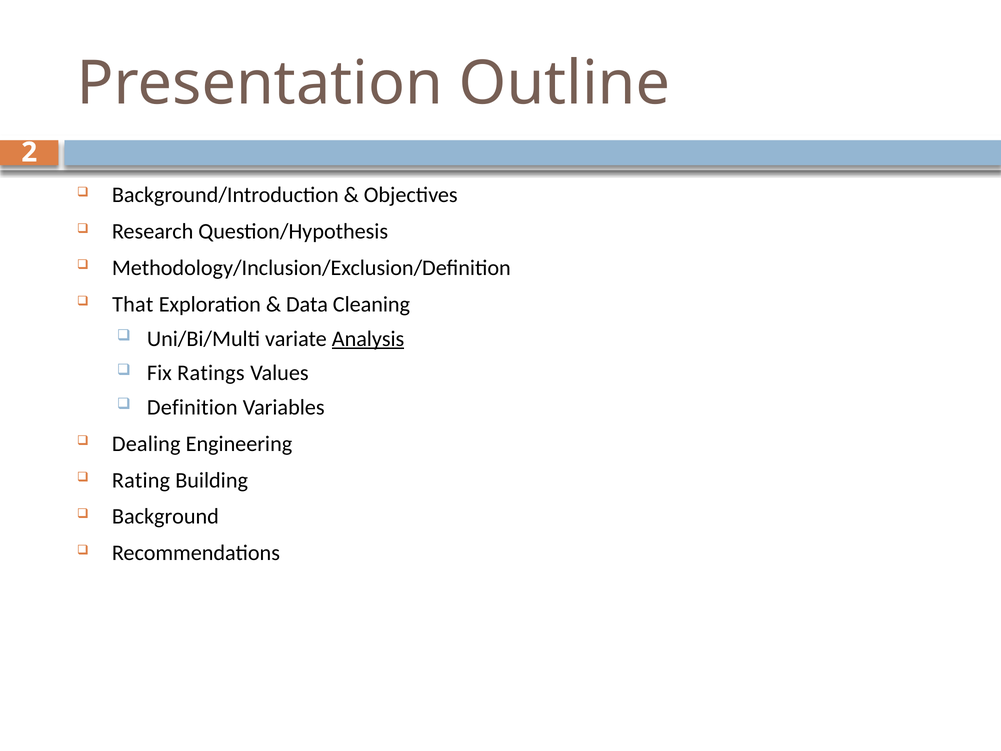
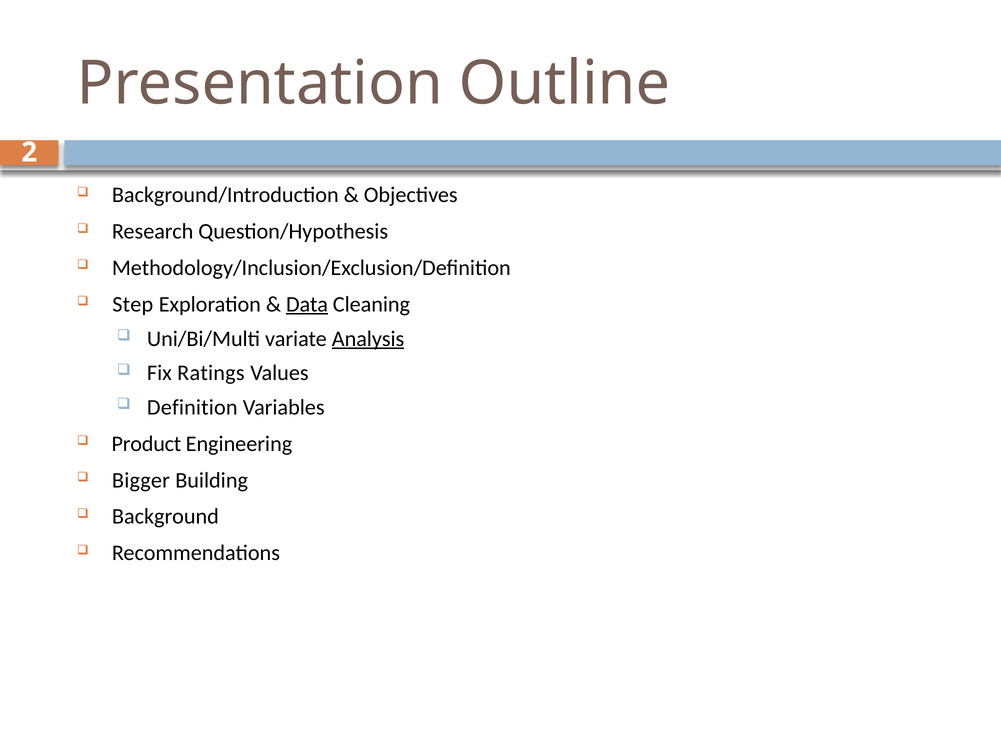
That: That -> Step (133, 304)
Data underline: none -> present (307, 304)
Dealing: Dealing -> Product (146, 444)
Rating: Rating -> Bigger (141, 480)
